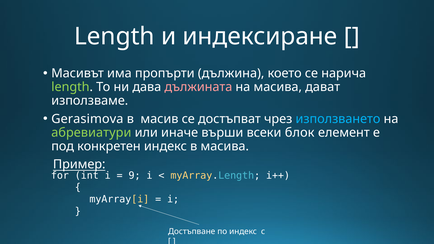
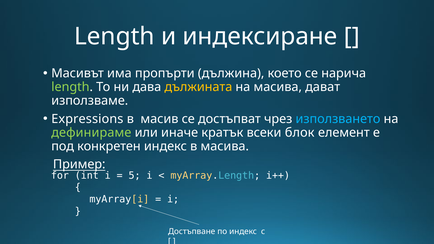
дължината colour: pink -> yellow (198, 87)
Gerasimova: Gerasimova -> Expressions (87, 119)
абревиатури: абревиатури -> дефинираме (91, 133)
върши: върши -> кратък (222, 133)
9: 9 -> 5 (135, 176)
